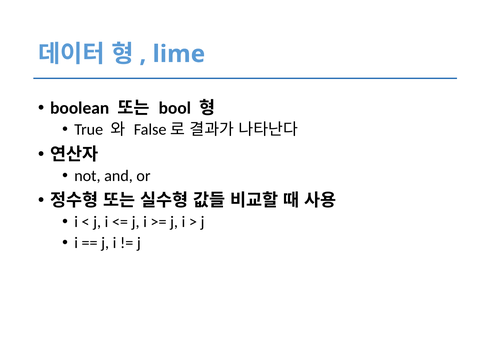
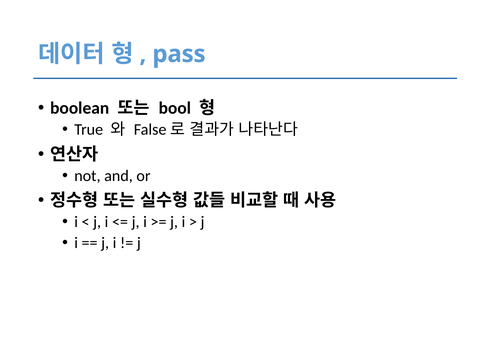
lime: lime -> pass (179, 54)
